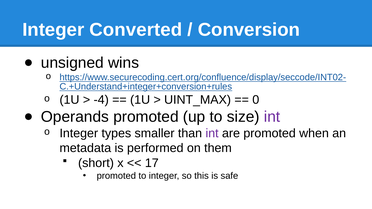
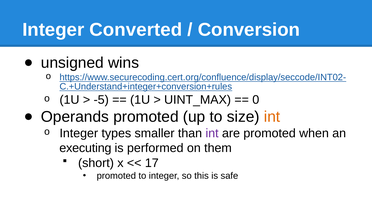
-4: -4 -> -5 (101, 100)
int colour: purple -> orange (272, 117)
metadata: metadata -> executing (85, 148)
